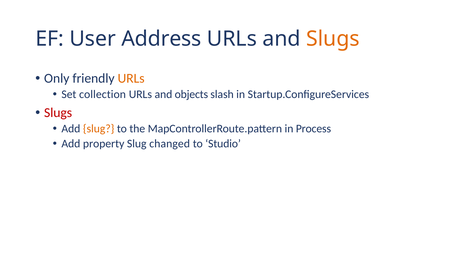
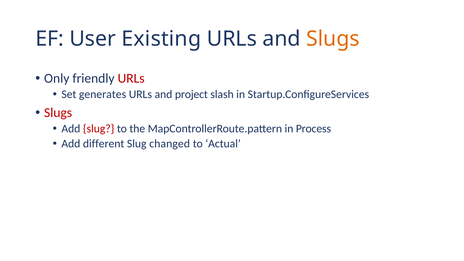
Address: Address -> Existing (161, 39)
URLs colour: orange -> red (131, 78)
collection: collection -> generates (103, 94)
objects: objects -> project (191, 94)
slug colour: orange -> red (99, 129)
property: property -> different (104, 144)
Studio: Studio -> Actual (223, 144)
